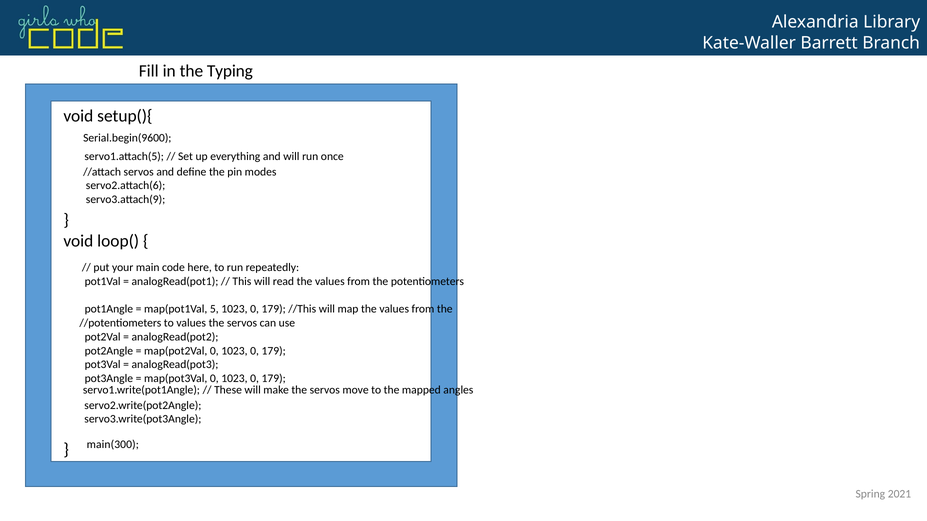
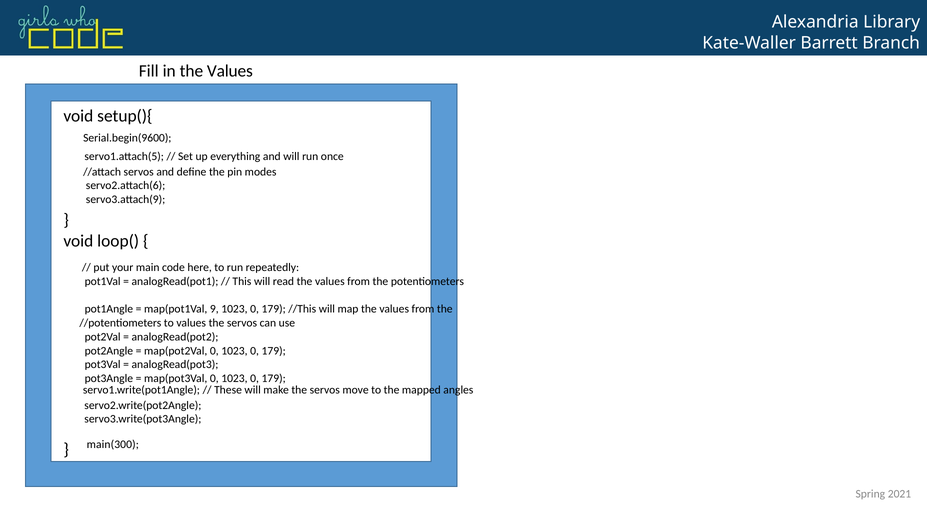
in the Typing: Typing -> Values (230, 71)
5: 5 -> 9 (214, 309)
